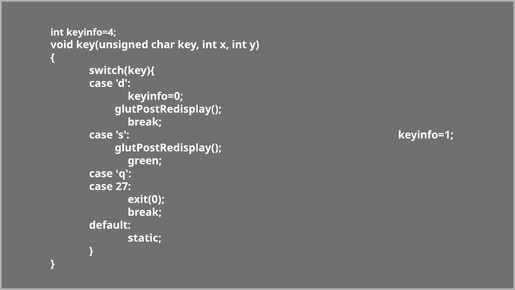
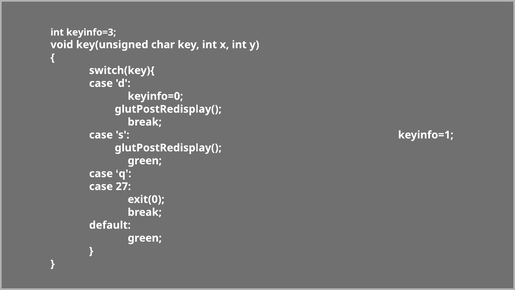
keyinfo=4: keyinfo=4 -> keyinfo=3 (91, 32)
static: static -> green (145, 238)
